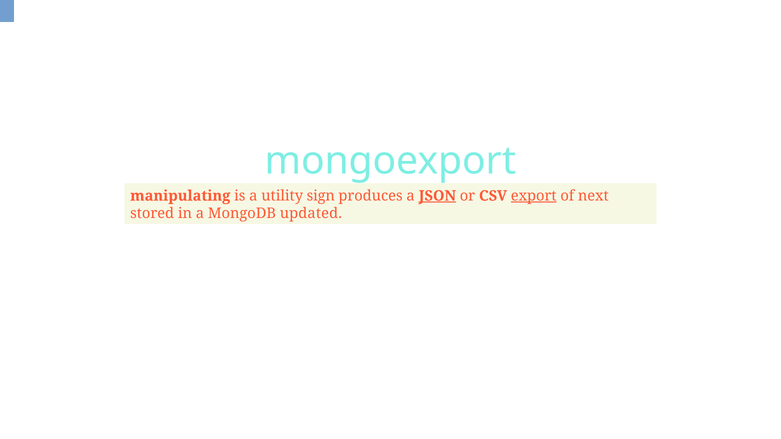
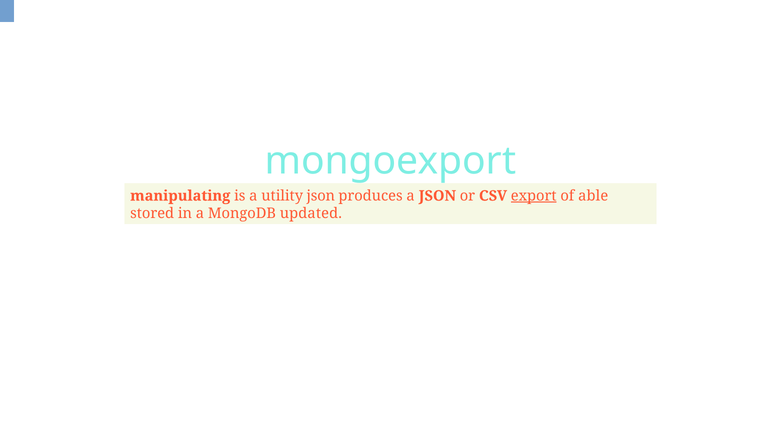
utility sign: sign -> json (321, 196)
JSON underline: present -> none (437, 196)
next: next -> able (593, 196)
